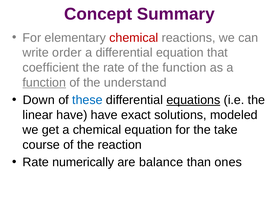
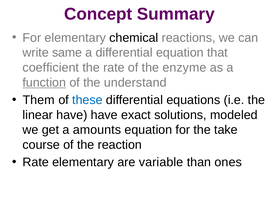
chemical colour: red -> black (134, 38)
order: order -> same (67, 52)
the function: function -> enzyme (184, 67)
Down: Down -> Them (39, 100)
equations underline: present -> none (193, 100)
a chemical: chemical -> amounts (97, 129)
Rate numerically: numerically -> elementary (83, 162)
balance: balance -> variable (161, 162)
